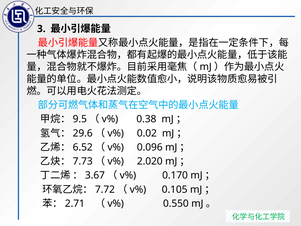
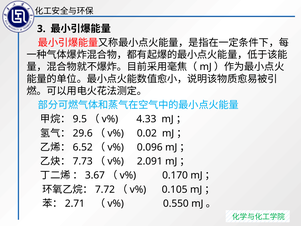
0.38: 0.38 -> 4.33 (146, 119)
2.020: 2.020 -> 2.091 (150, 161)
